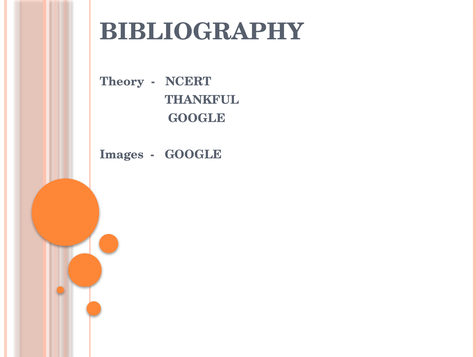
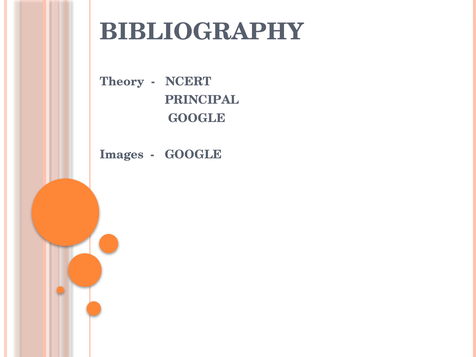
THANKFUL: THANKFUL -> PRINCIPAL (202, 100)
